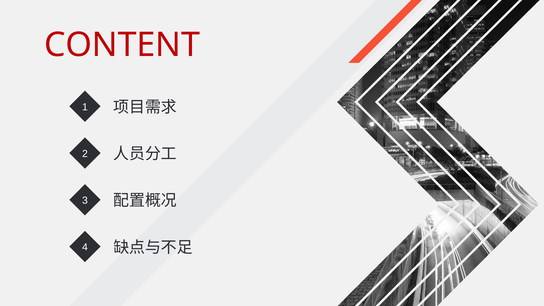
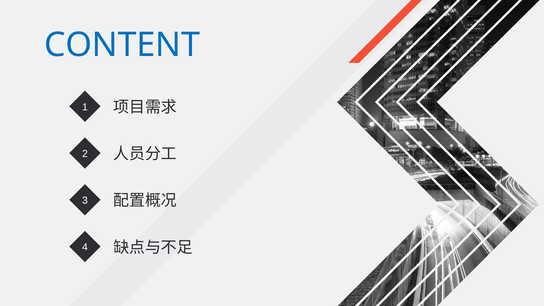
CONTENT colour: red -> blue (122, 45)
